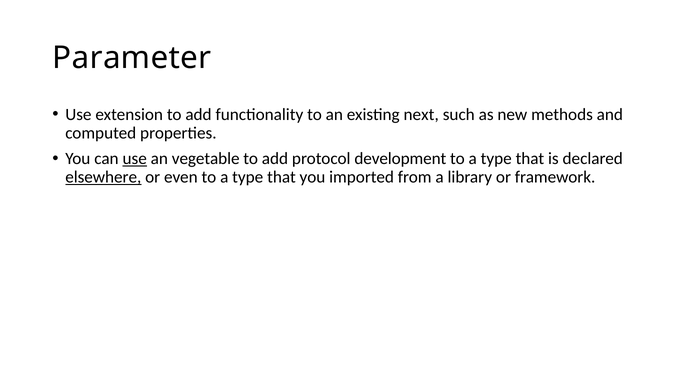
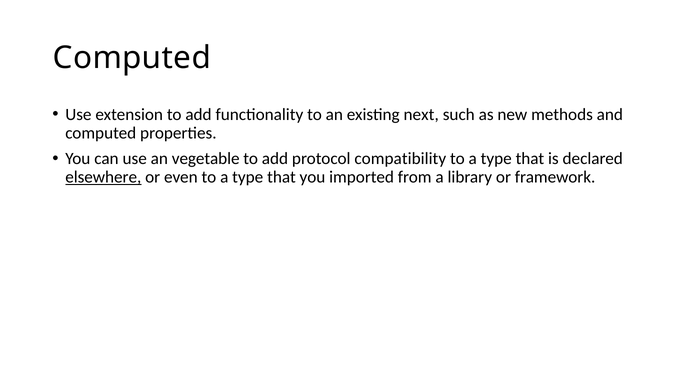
Parameter: Parameter -> Computed (132, 58)
use underline: present -> none (135, 159)
development: development -> compatibility (400, 159)
